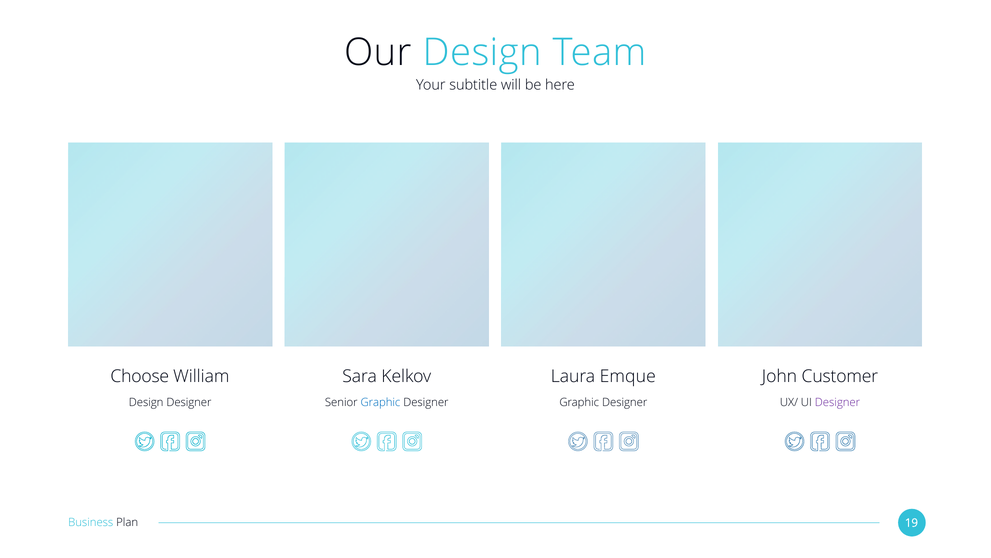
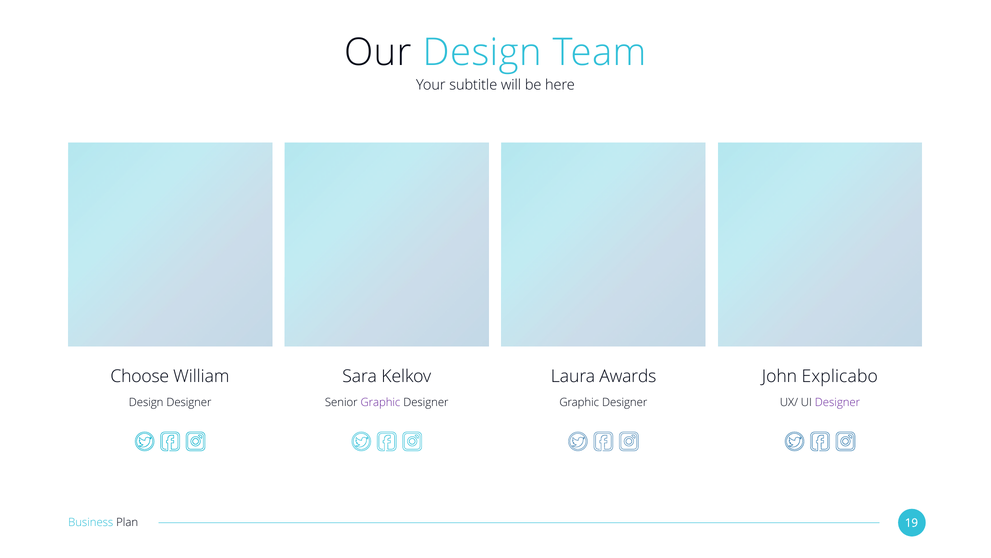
Emque: Emque -> Awards (628, 376)
Customer: Customer -> Explicabo (840, 376)
Graphic colour: blue -> purple (380, 402)
